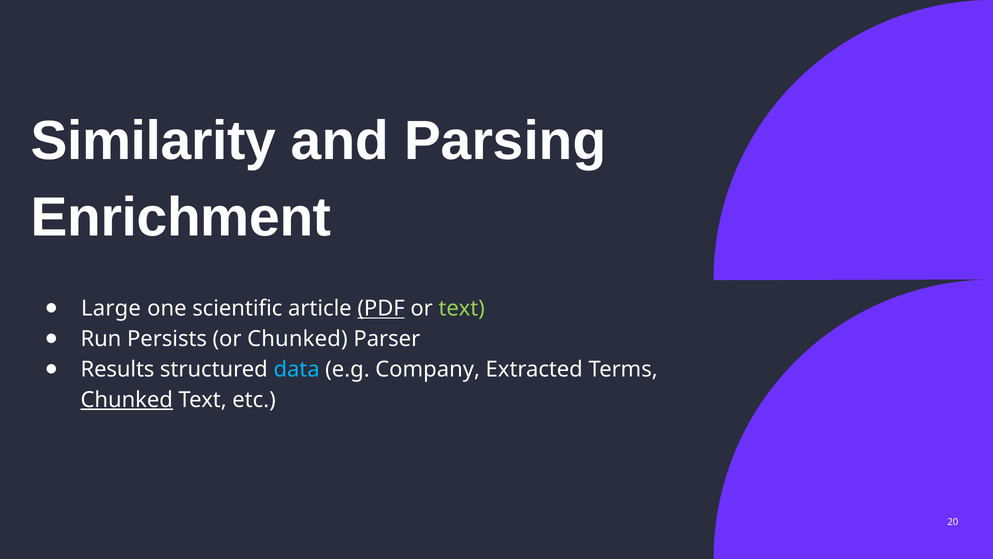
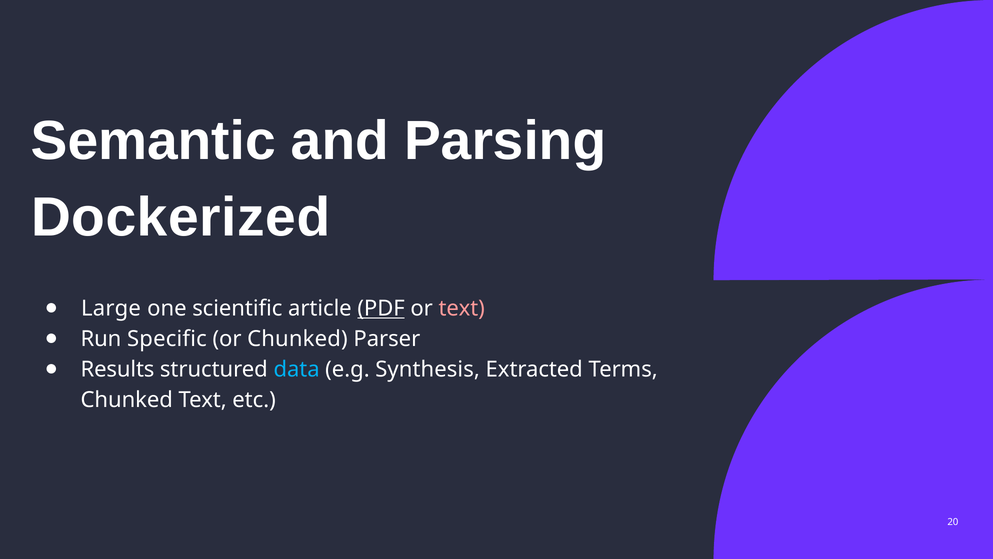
Similarity: Similarity -> Semantic (153, 141)
Enrichment: Enrichment -> Dockerized (181, 217)
text colour: light green -> pink (462, 308)
Persists: Persists -> Specific (167, 339)
Company: Company -> Synthesis (428, 369)
Chunked underline: present -> none (127, 399)
